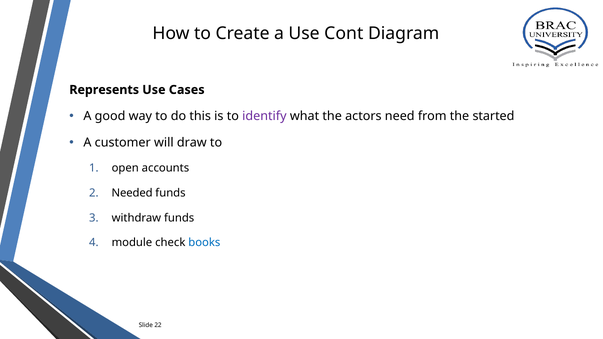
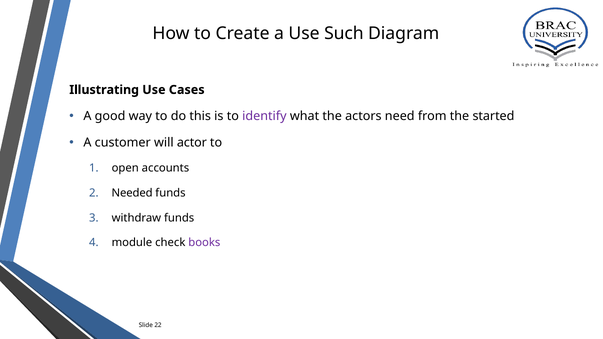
Cont: Cont -> Such (344, 33)
Represents: Represents -> Illustrating (104, 90)
draw: draw -> actor (192, 143)
books colour: blue -> purple (204, 243)
